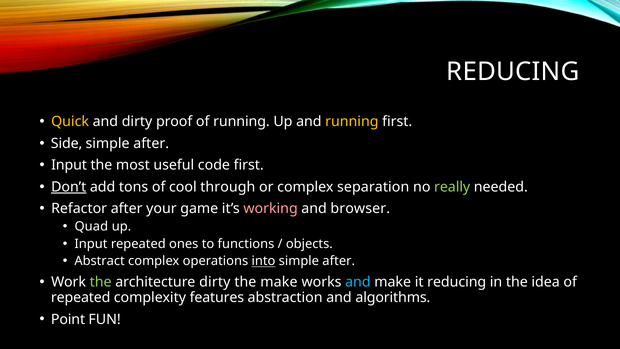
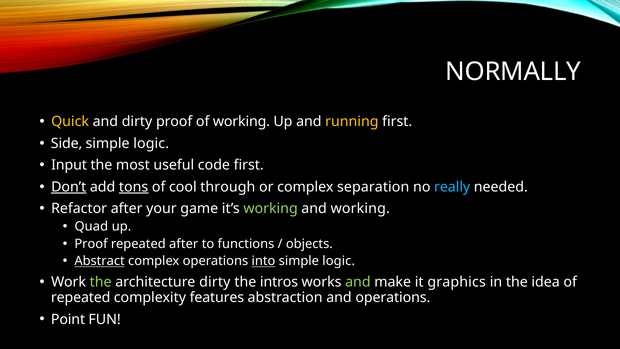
REDUCING: REDUCING -> NORMALLY (513, 72)
of running: running -> working (241, 122)
after: after -> logic (151, 143)
tons underline: none -> present (134, 187)
really colour: light green -> light blue (452, 187)
working colour: pink -> light green (271, 209)
and browser: browser -> working (360, 209)
Input: Input -> Proof (91, 244)
repeated ones: ones -> after (184, 244)
Abstract underline: none -> present (100, 261)
after: after -> logic (339, 261)
the make: make -> intros (279, 282)
and colour: light blue -> light green (358, 282)
it reducing: reducing -> graphics (457, 282)
and algorithms: algorithms -> operations (393, 297)
